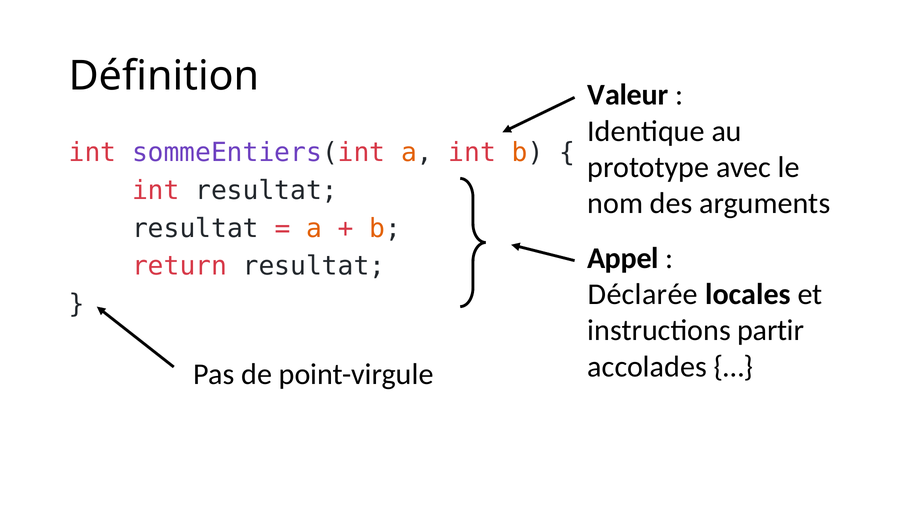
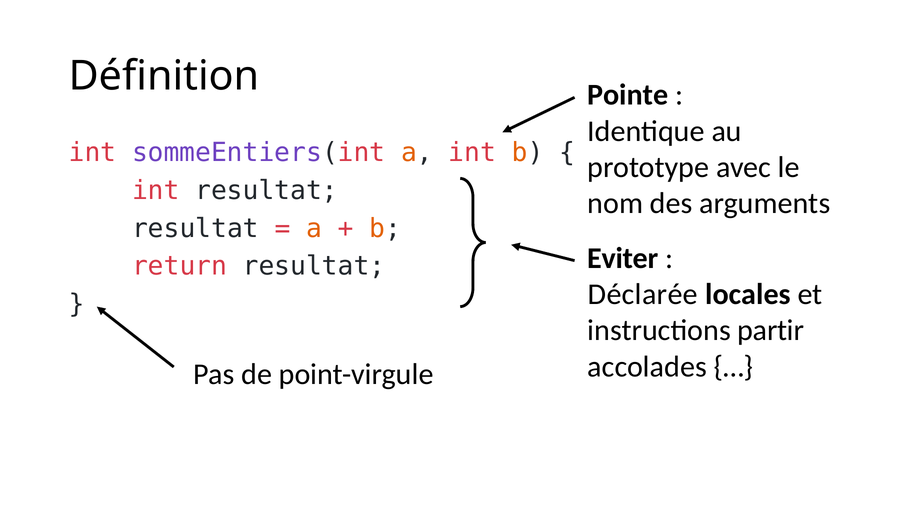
Valeur: Valeur -> Pointe (628, 95)
Appel: Appel -> Eviter (623, 258)
